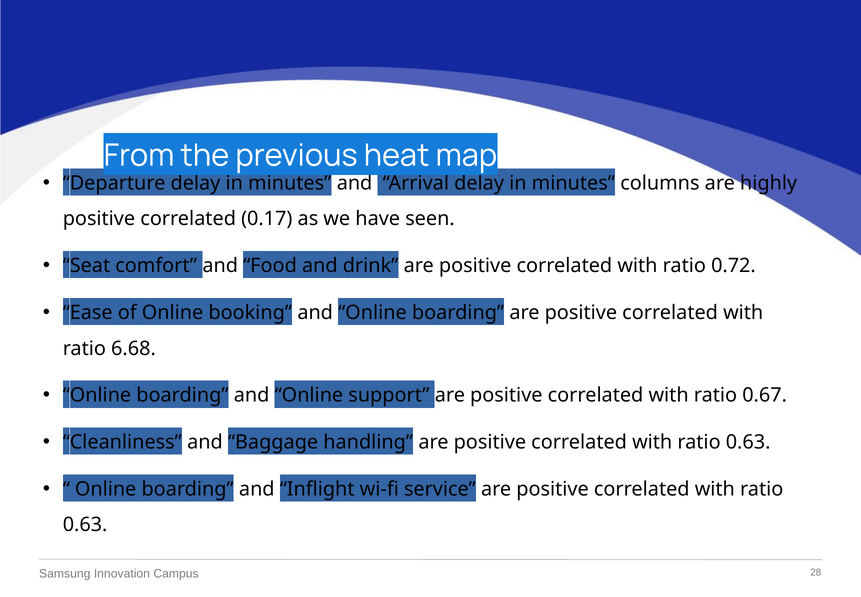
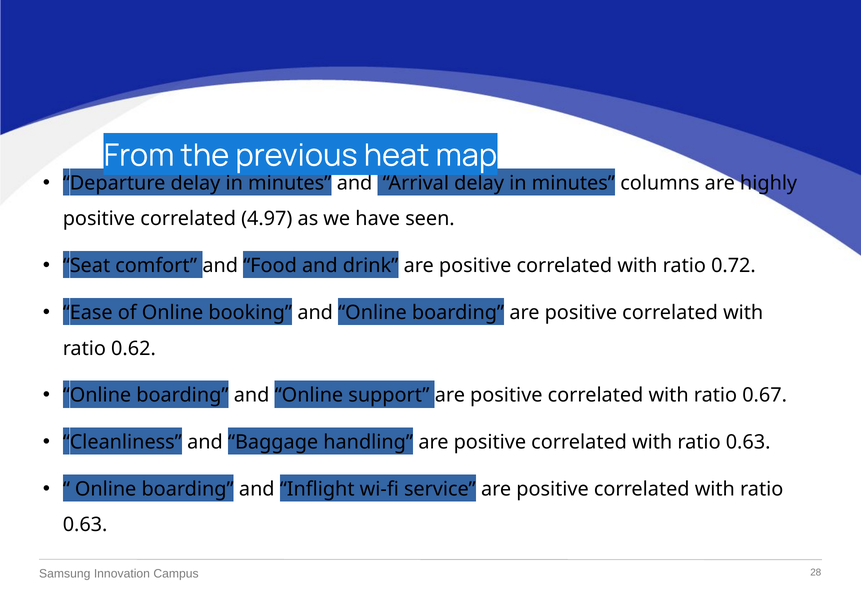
0.17: 0.17 -> 4.97 (267, 219)
6.68: 6.68 -> 0.62 (133, 348)
